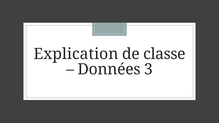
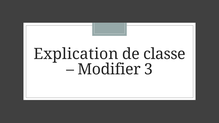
Données: Données -> Modifier (109, 69)
